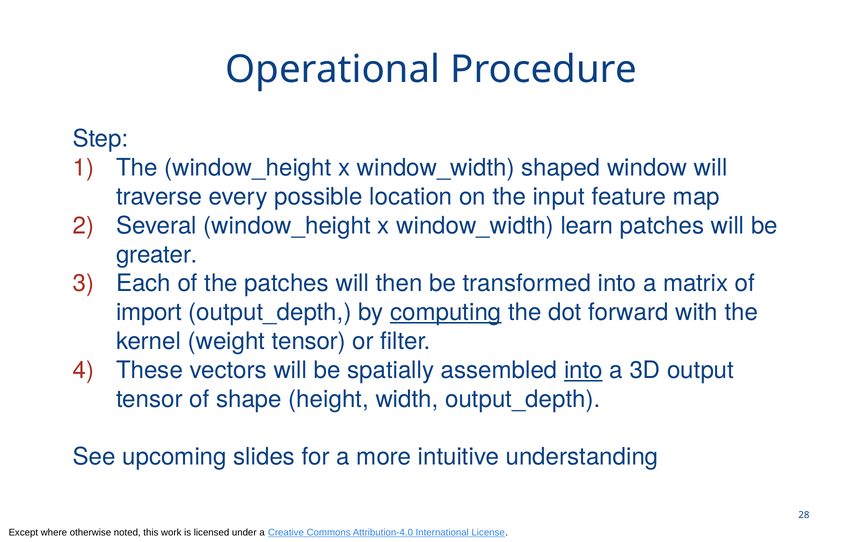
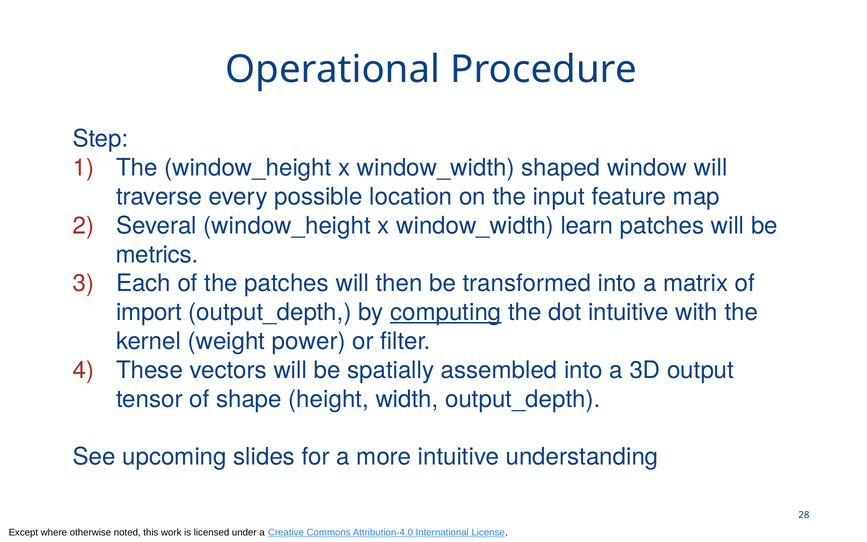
greater: greater -> metrics (157, 255)
dot forward: forward -> intuitive (628, 312)
weight tensor: tensor -> power (309, 341)
into underline: present -> none (583, 370)
